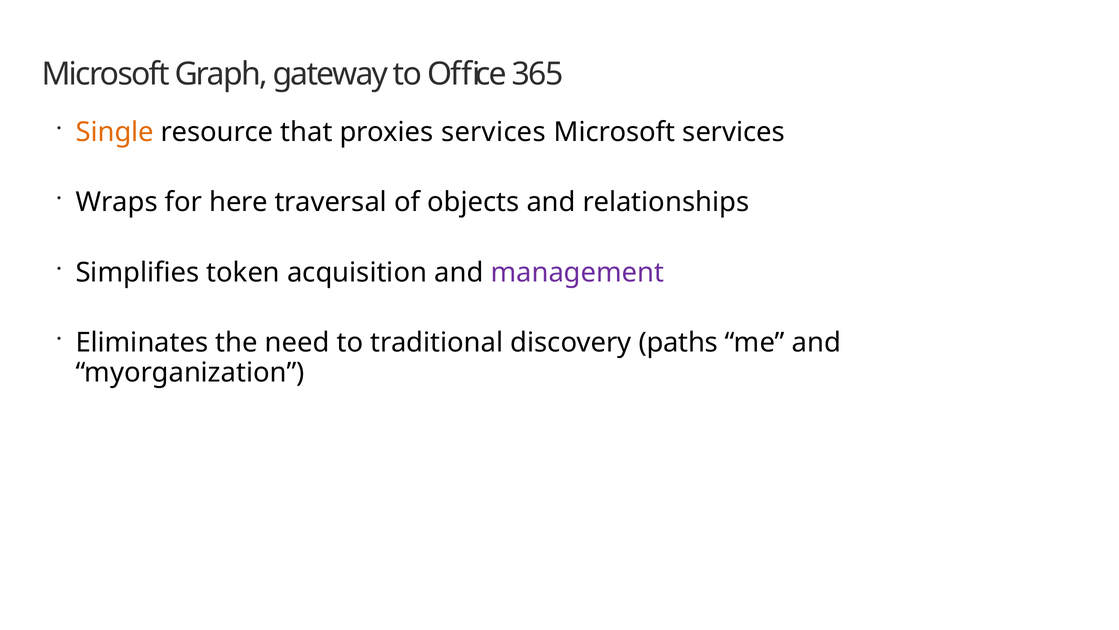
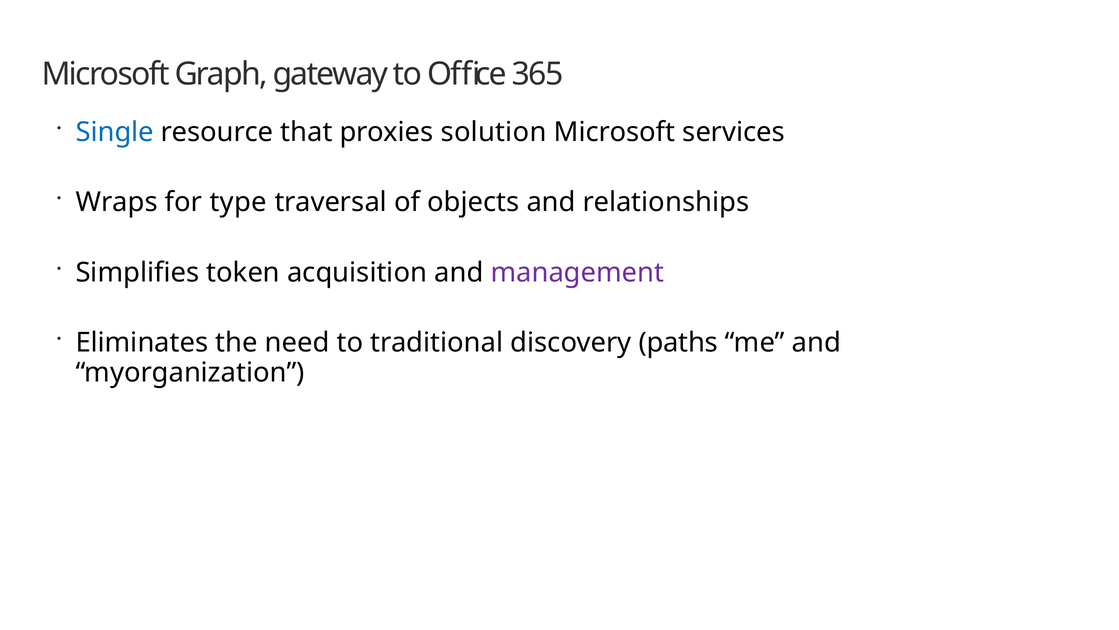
Single colour: orange -> blue (115, 132)
proxies services: services -> solution (494, 132)
here: here -> type (238, 202)
